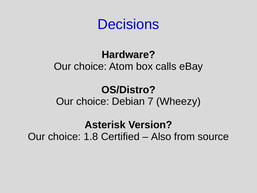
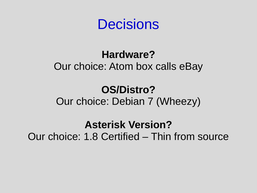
Also: Also -> Thin (161, 136)
